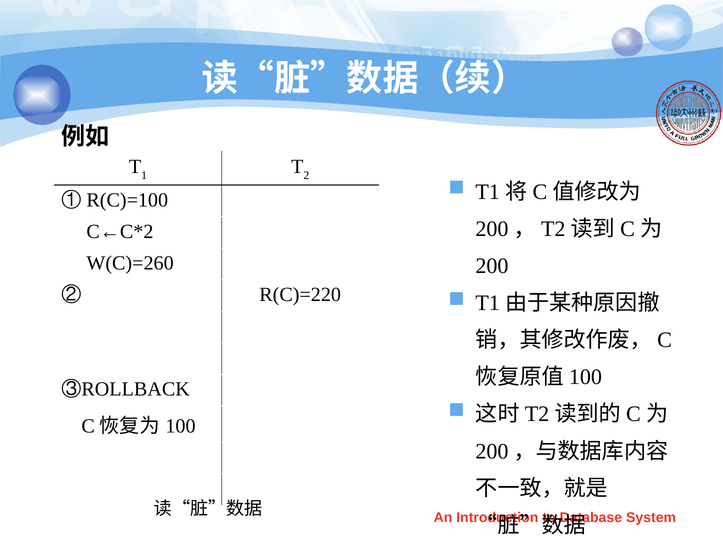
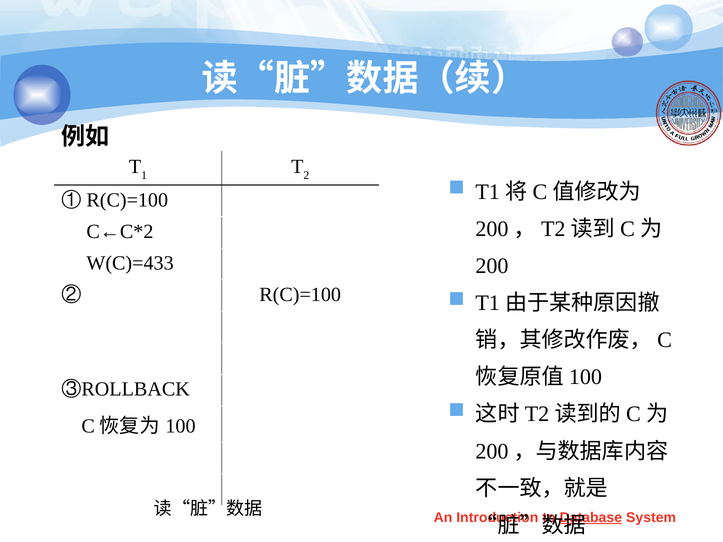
W(C)=260: W(C)=260 -> W(C)=433 (130, 263)
R(C)=220: R(C)=220 -> R(C)=100 (300, 295)
Database underline: none -> present (591, 518)
